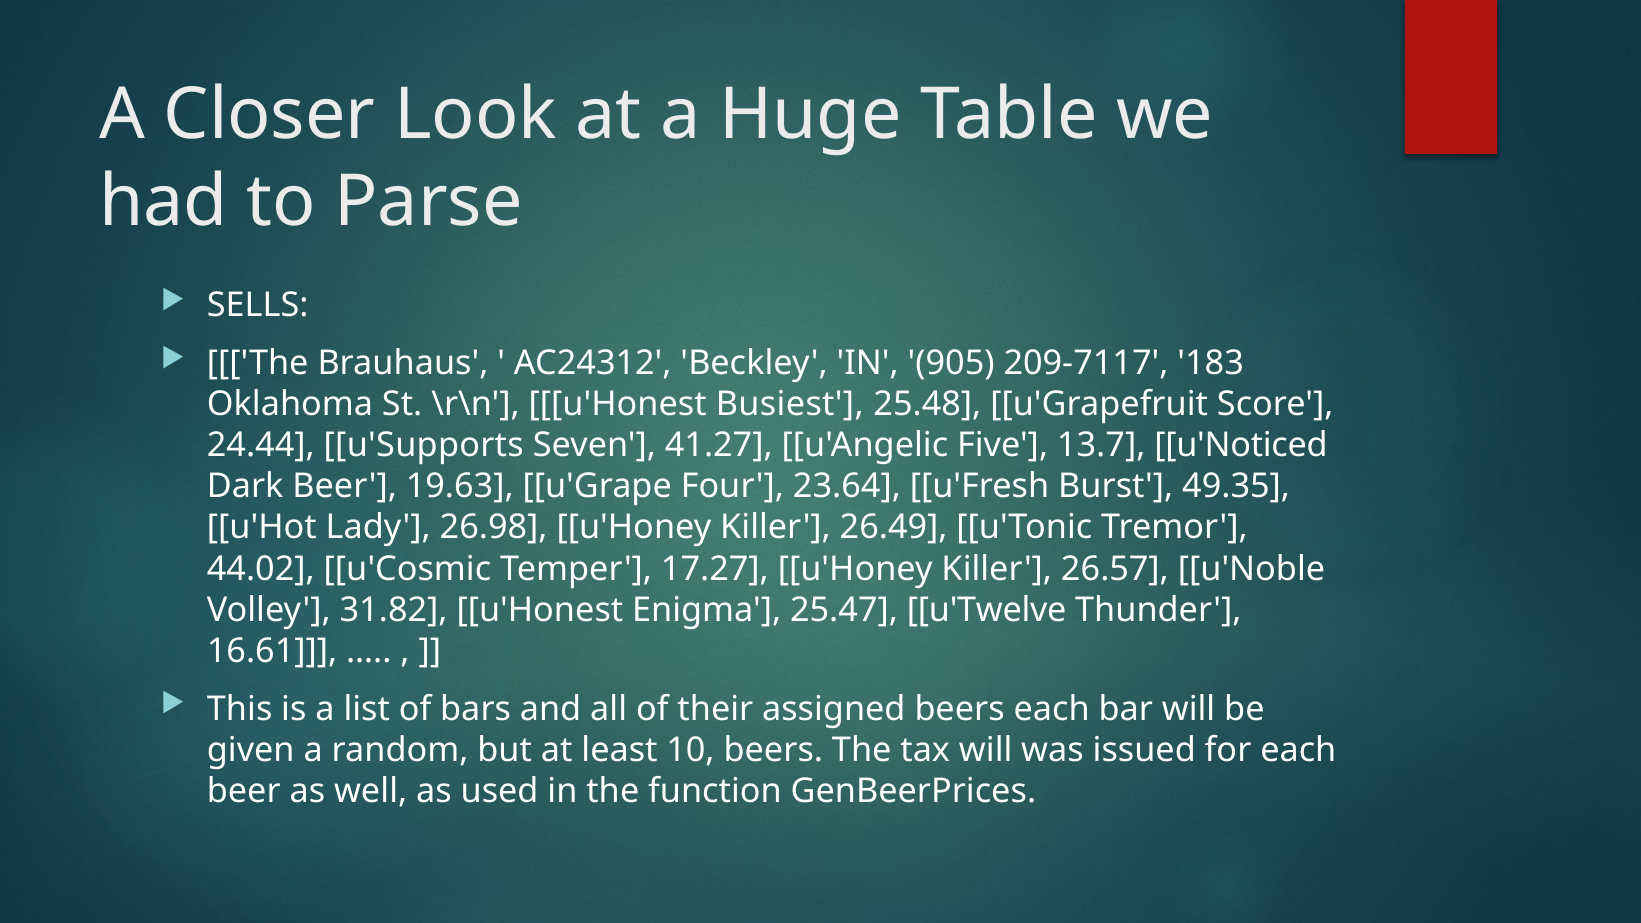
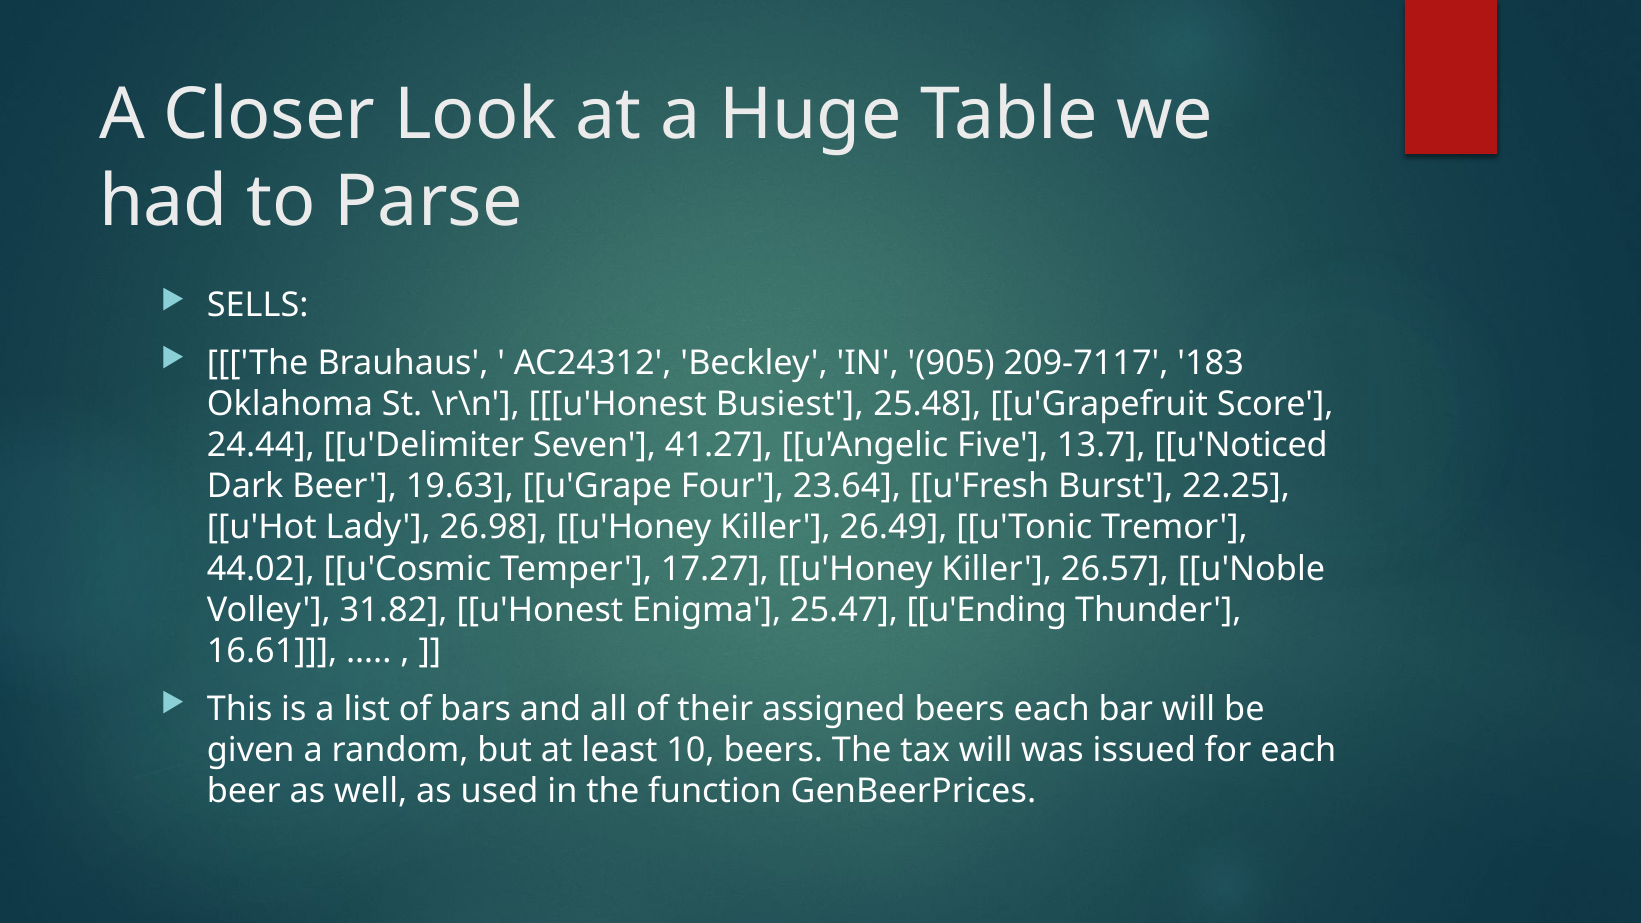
u'Supports: u'Supports -> u'Delimiter (424, 446)
49.35: 49.35 -> 22.25 (1236, 487)
u'Twelve: u'Twelve -> u'Ending (987, 610)
